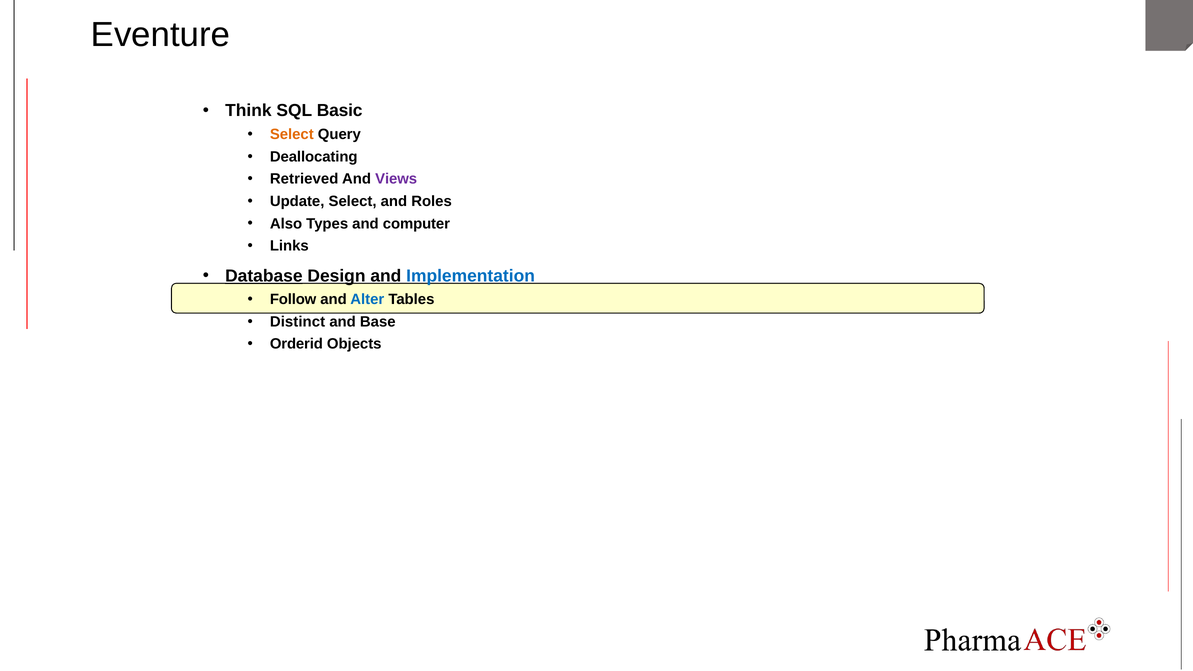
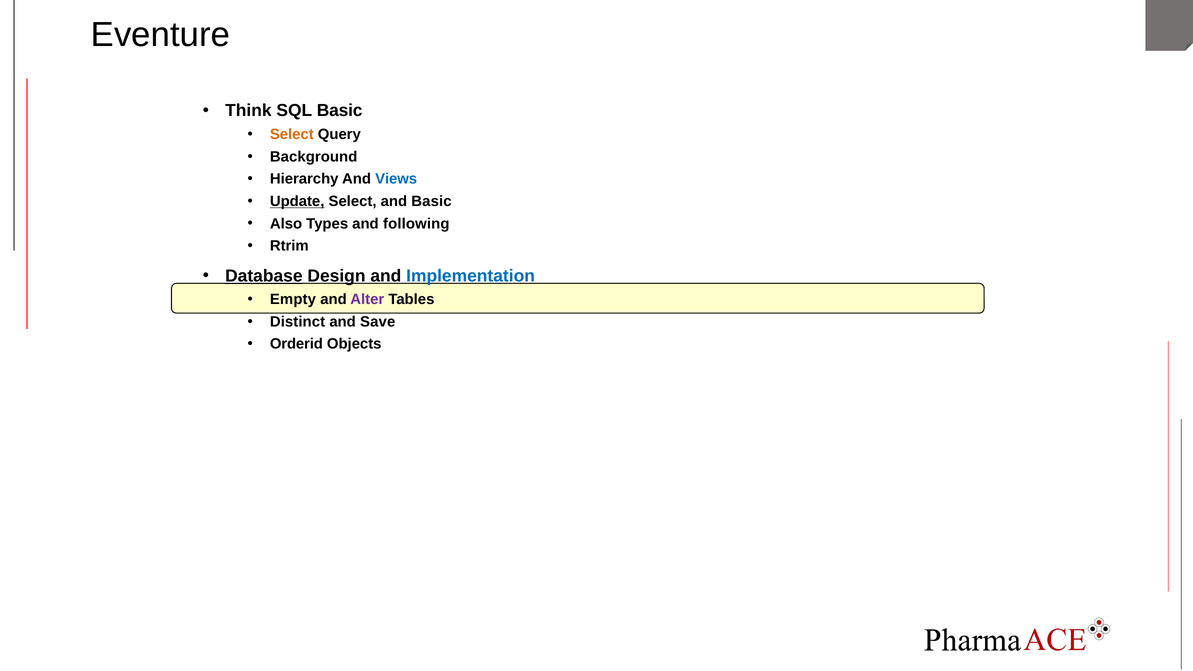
Deallocating: Deallocating -> Background (314, 157)
Retrieved: Retrieved -> Hierarchy (304, 179)
Views colour: purple -> blue (396, 179)
Update underline: none -> present (297, 201)
and Roles: Roles -> Basic (431, 201)
computer: computer -> following (416, 224)
Links: Links -> Rtrim (289, 246)
Follow: Follow -> Empty (293, 300)
Alter colour: blue -> purple (367, 300)
Base: Base -> Save (378, 322)
